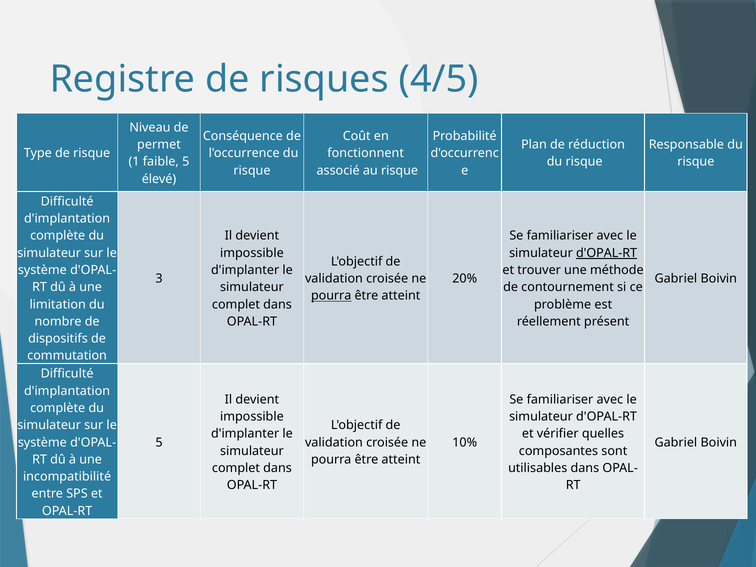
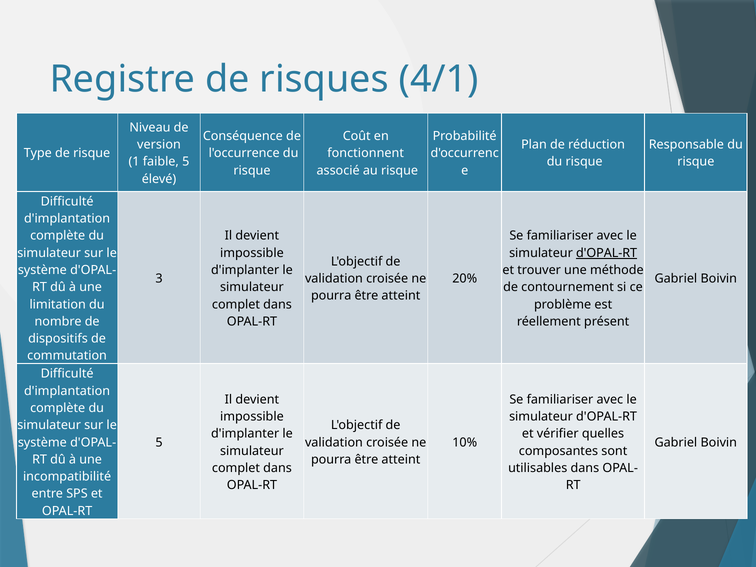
4/5: 4/5 -> 4/1 (439, 79)
permet: permet -> version (159, 145)
pourra underline: present -> none (331, 296)
